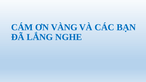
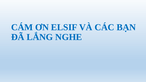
VÀNG: VÀNG -> ELSIF (64, 27)
